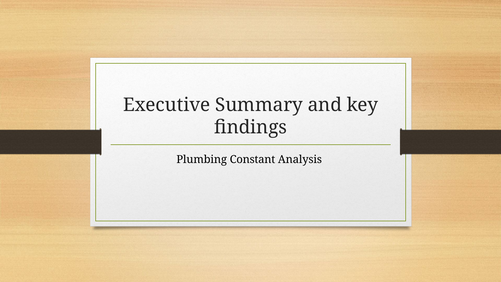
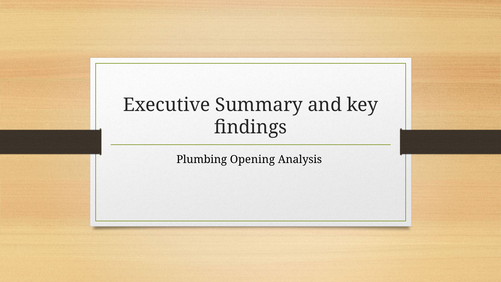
Constant: Constant -> Opening (252, 160)
